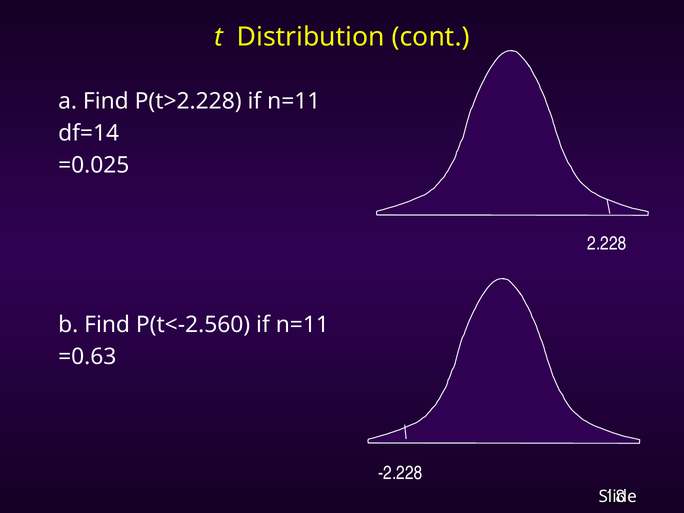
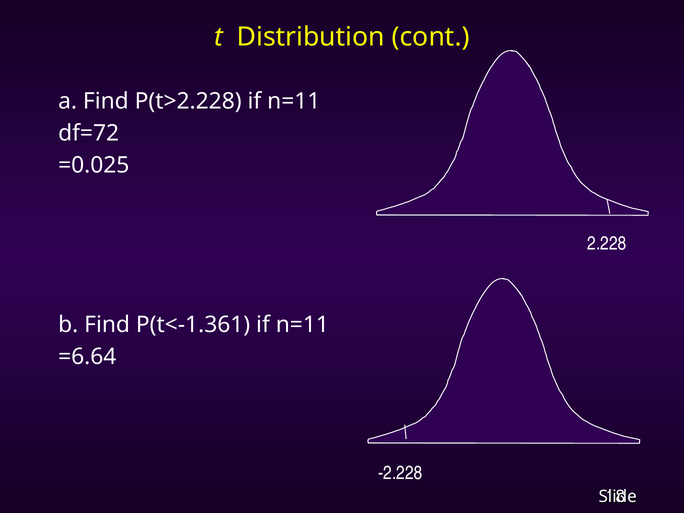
df=14: df=14 -> df=72 (89, 133)
P(t<-2.560: P(t<-2.560 -> P(t<-1.361 (193, 325)
=0.63: =0.63 -> =6.64 (87, 357)
